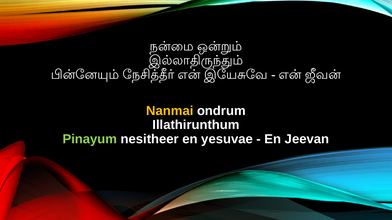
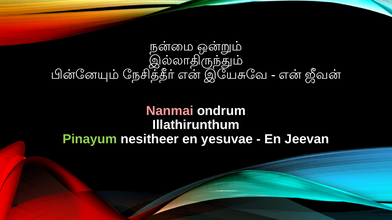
Nanmai colour: yellow -> pink (170, 111)
